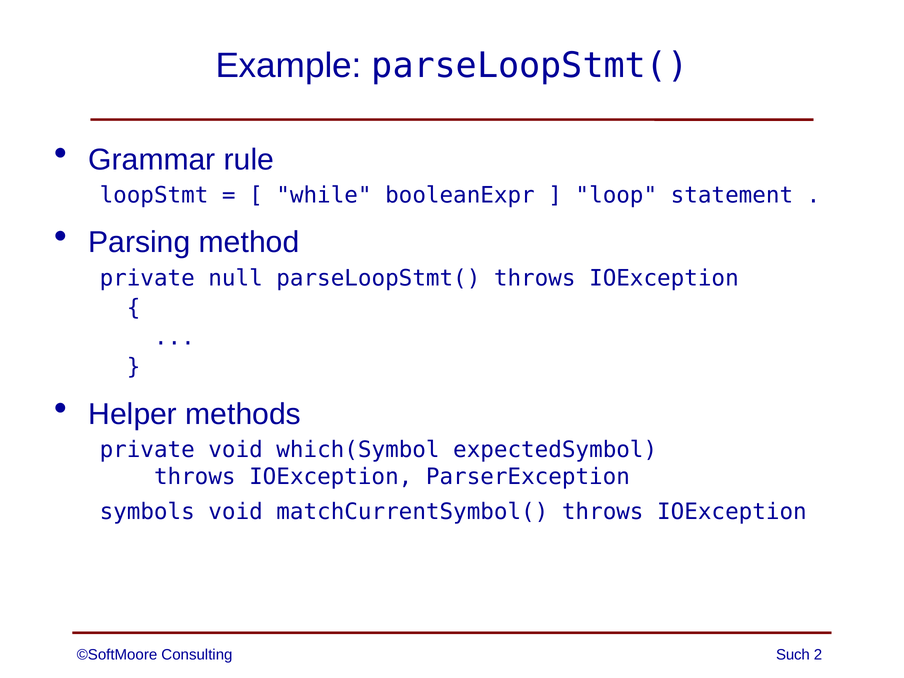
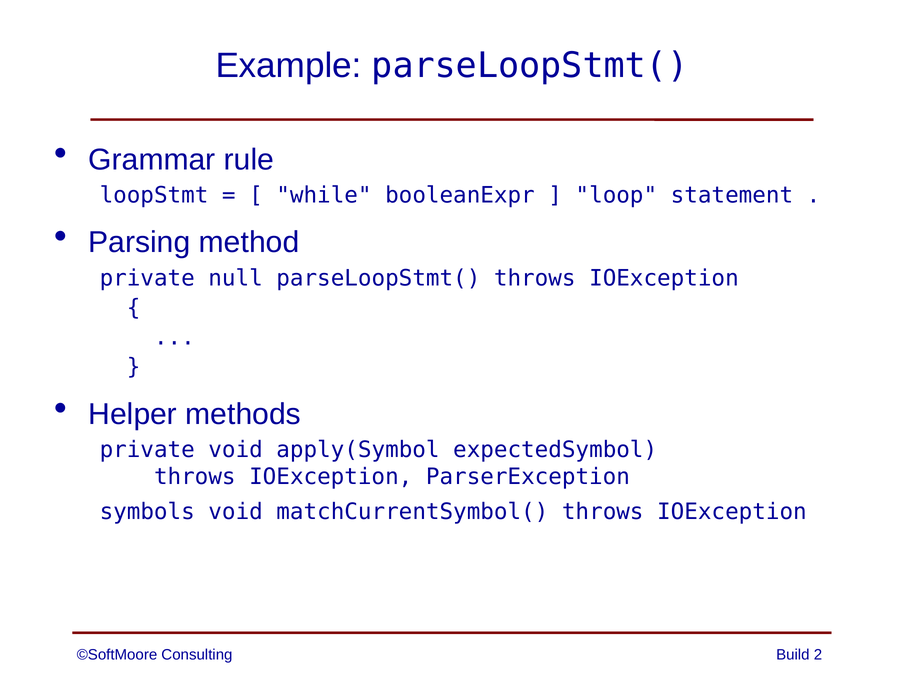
which(Symbol: which(Symbol -> apply(Symbol (358, 450)
Such: Such -> Build (793, 655)
